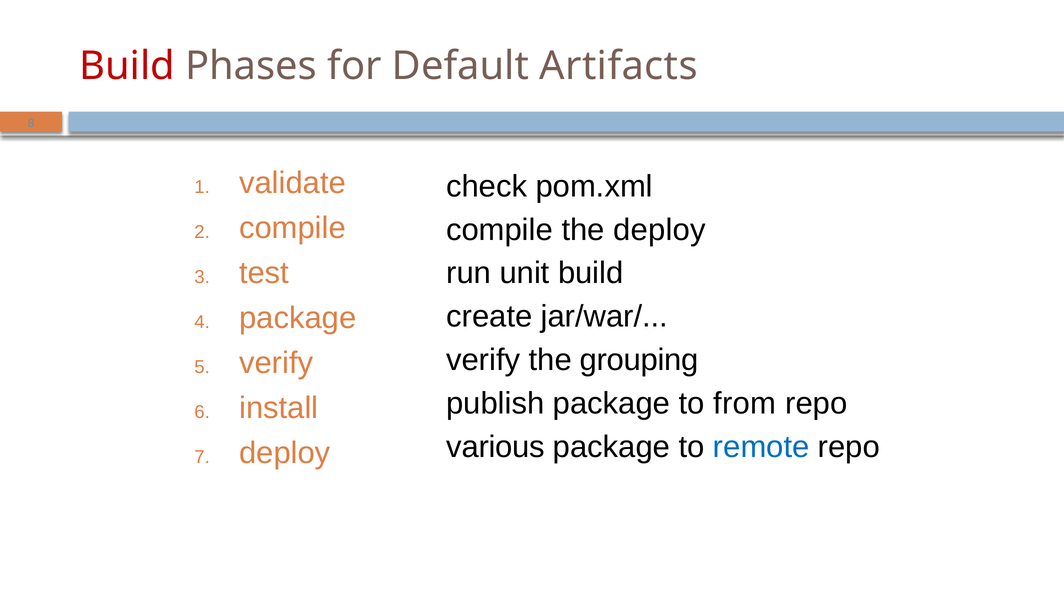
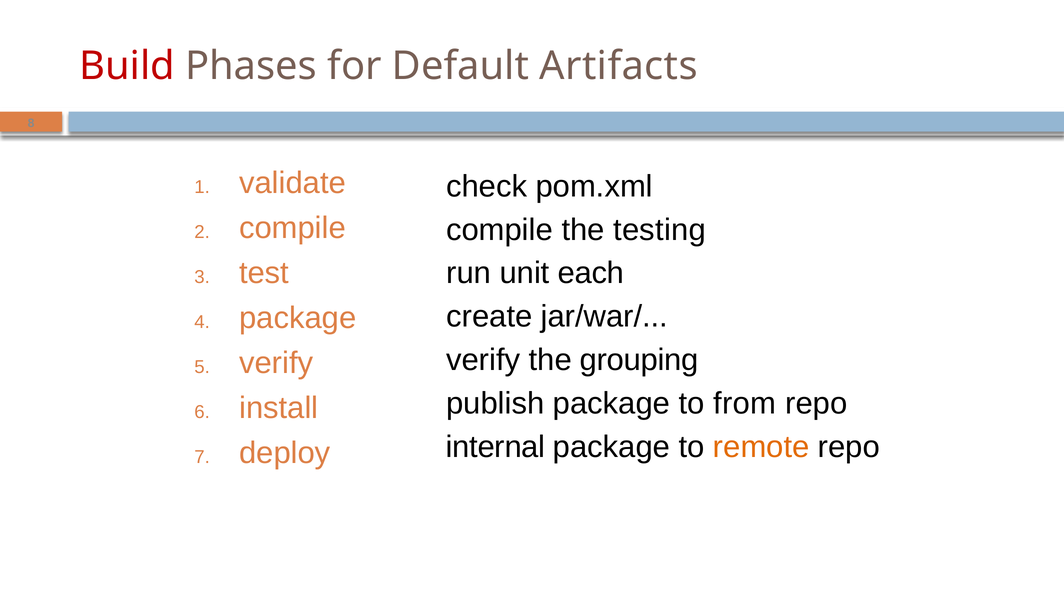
the deploy: deploy -> testing (660, 230)
unit build: build -> each (591, 273)
various: various -> internal (496, 447)
remote colour: blue -> orange (761, 447)
